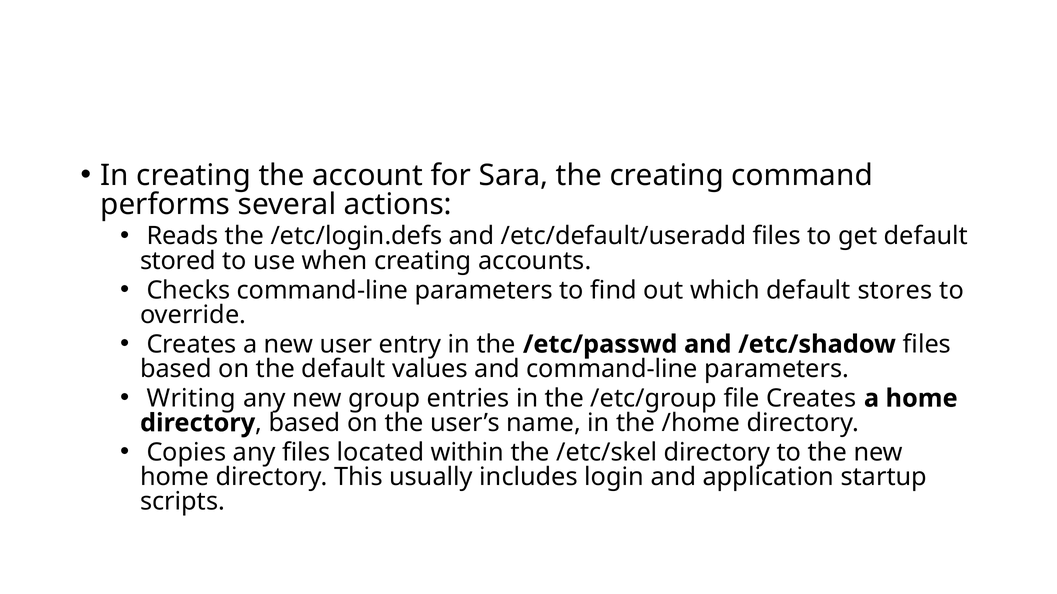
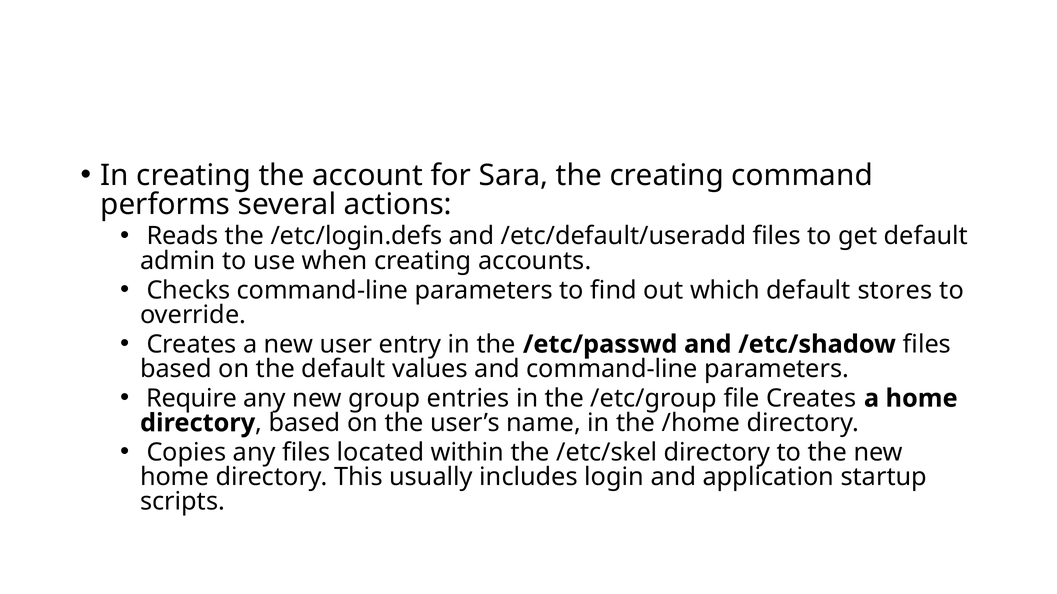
stored: stored -> admin (178, 261)
Writing: Writing -> Require (192, 399)
